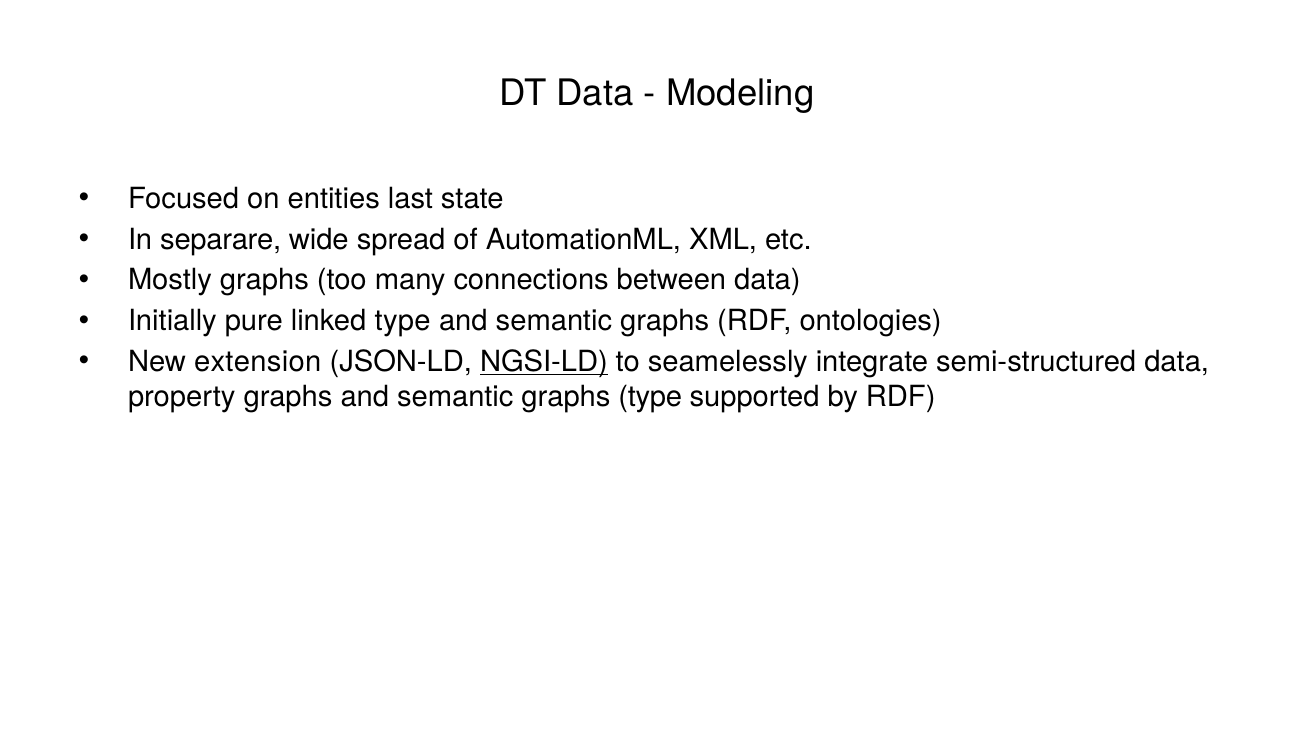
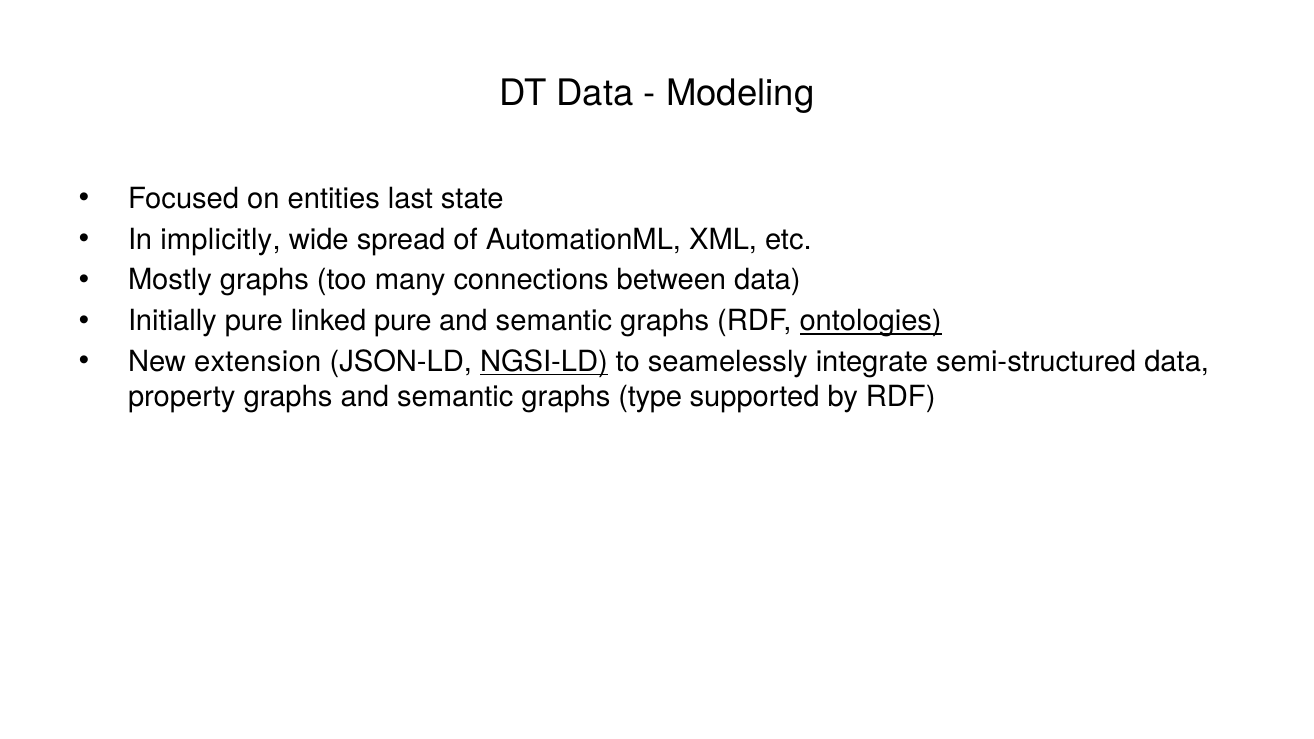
separare: separare -> implicitly (220, 239)
linked type: type -> pure (403, 321)
ontologies underline: none -> present (871, 321)
